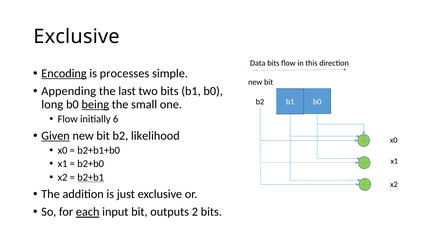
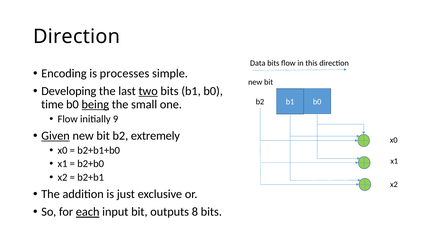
Exclusive: Exclusive -> Direction (77, 37)
Encoding underline: present -> none (64, 73)
Appending: Appending -> Developing (69, 91)
two underline: none -> present (148, 91)
long: long -> time (52, 104)
6: 6 -> 9 (116, 119)
likelihood: likelihood -> extremely (155, 136)
b2+b1 underline: present -> none (91, 177)
2: 2 -> 8 (195, 212)
